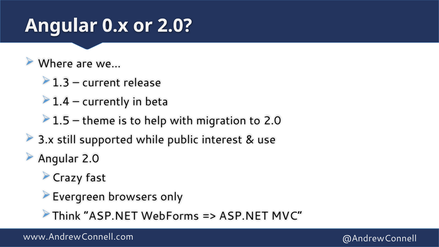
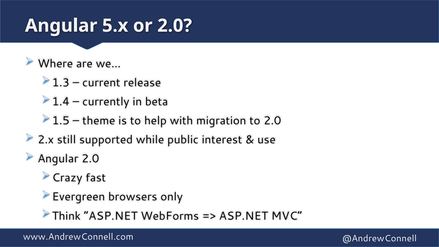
0.x: 0.x -> 5.x (115, 26)
3.x: 3.x -> 2.x (46, 140)
